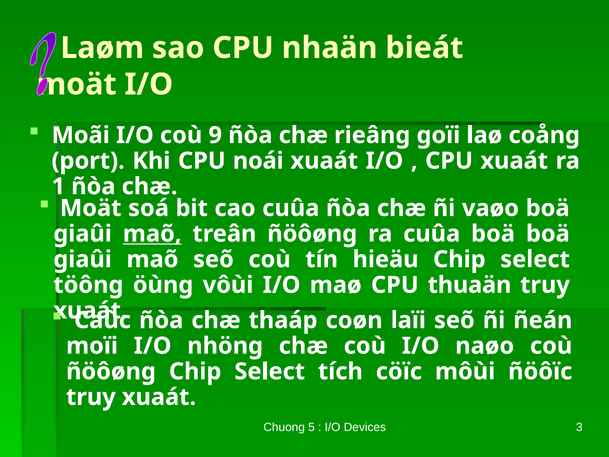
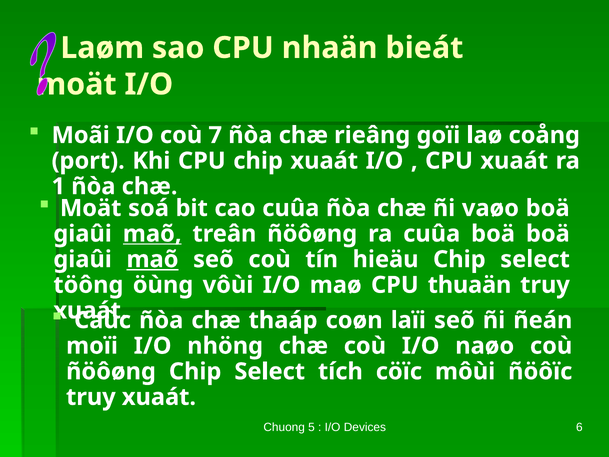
9: 9 -> 7 (215, 135)
CPU noái: noái -> chip (258, 161)
maõ underline: none -> present (152, 259)
3: 3 -> 6 (579, 427)
